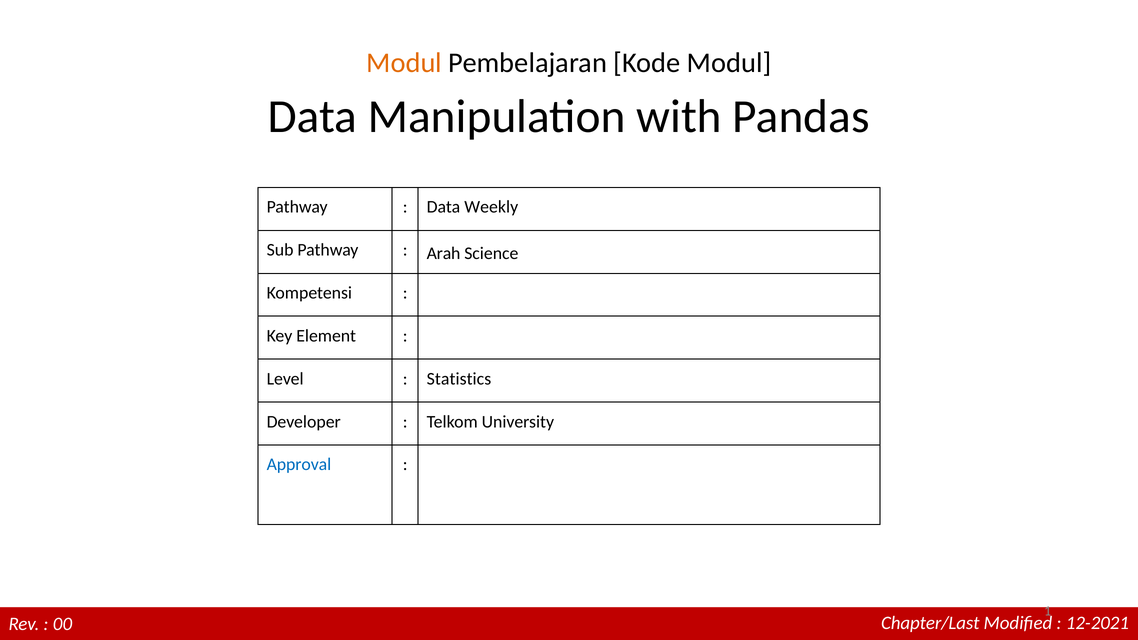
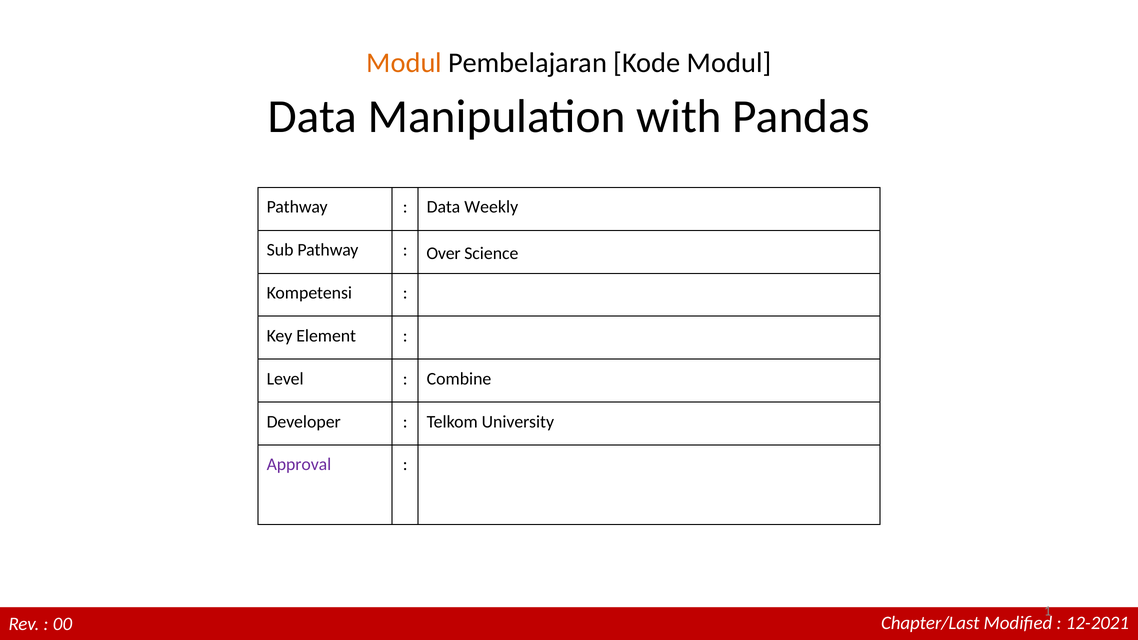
Arah: Arah -> Over (444, 253)
Statistics: Statistics -> Combine (459, 379)
Approval colour: blue -> purple (299, 465)
